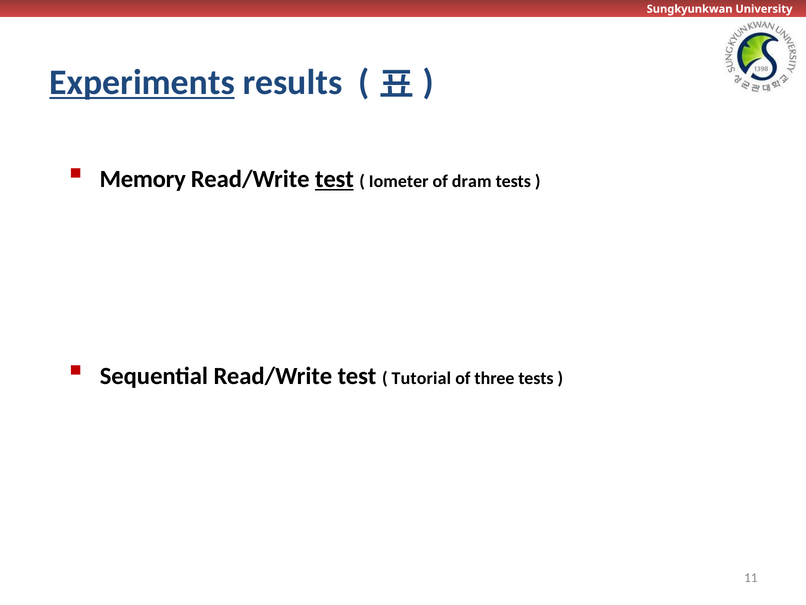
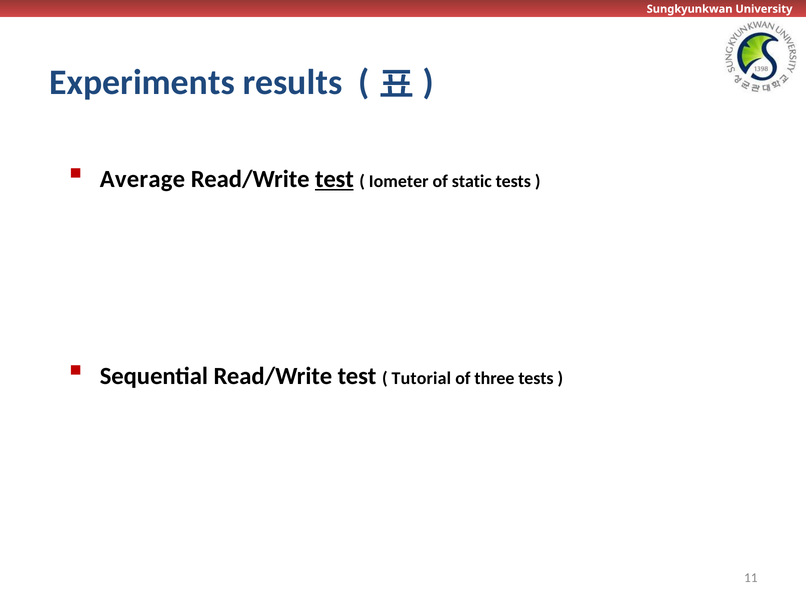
Experiments underline: present -> none (142, 83)
Memory: Memory -> Average (142, 179)
dram: dram -> static (472, 181)
